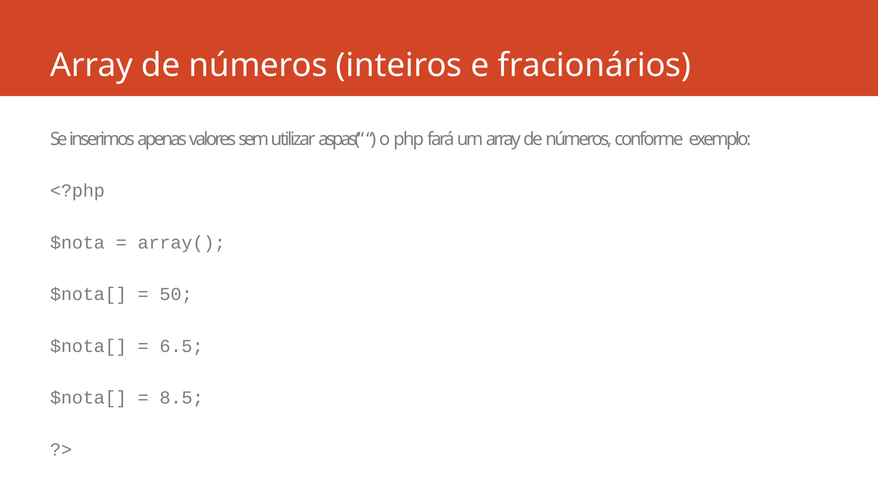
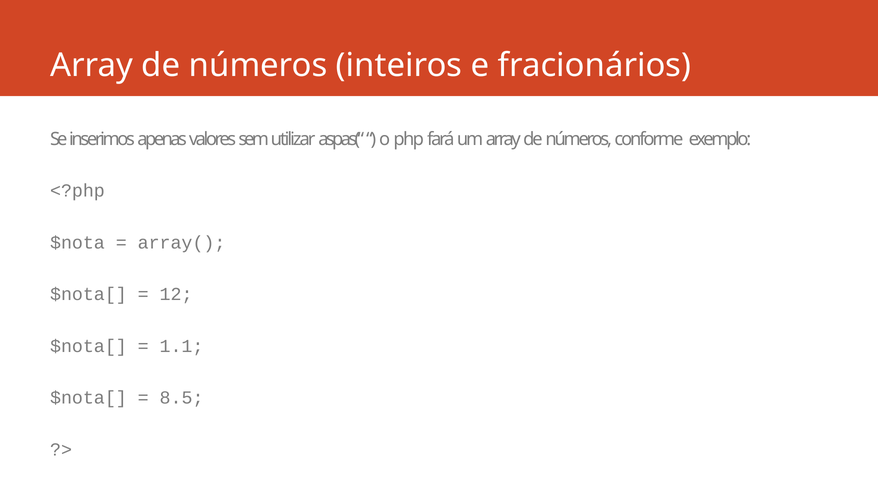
50: 50 -> 12 (176, 294)
6.5: 6.5 -> 1.1 (182, 346)
